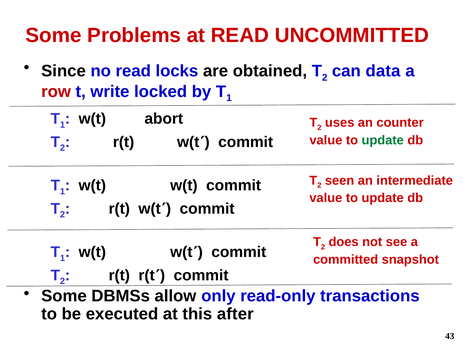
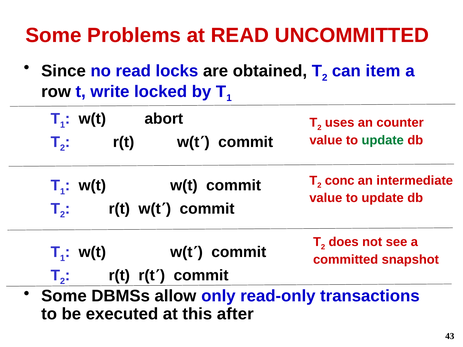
data: data -> item (383, 71)
row colour: red -> black (56, 92)
seen: seen -> conc (340, 181)
